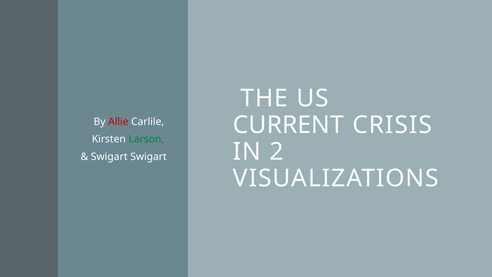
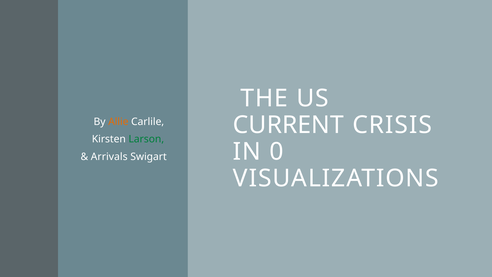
Allie colour: red -> orange (118, 122)
2: 2 -> 0 (276, 152)
Swigart: Swigart -> Arrivals (109, 157)
